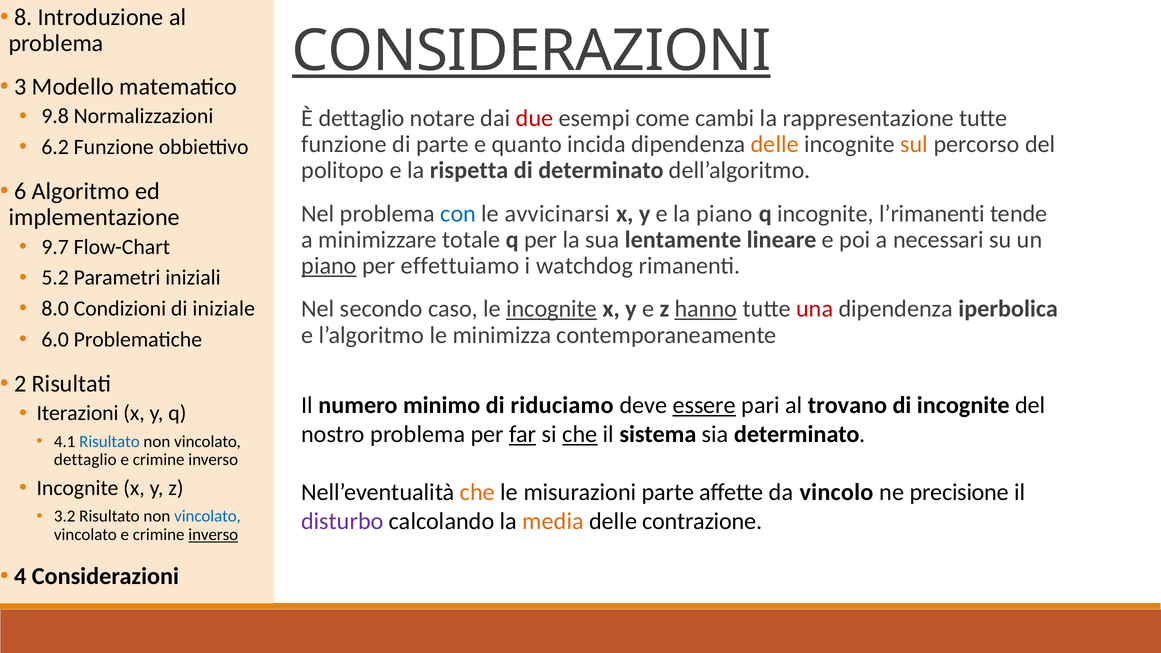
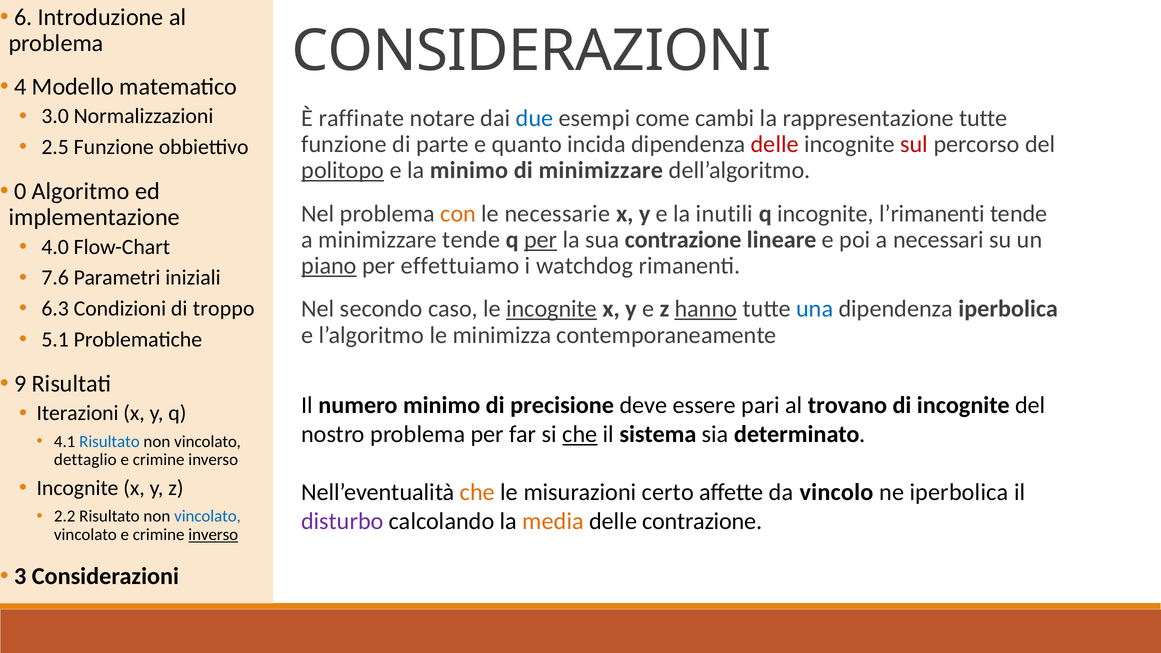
8: 8 -> 6 (23, 17)
CONSIDERAZIONI underline: present -> none (532, 51)
3: 3 -> 4 (20, 87)
9.8: 9.8 -> 3.0 (55, 116)
È dettaglio: dettaglio -> raffinate (361, 118)
due colour: red -> blue (535, 118)
delle colour: orange -> red (775, 144)
sul colour: orange -> red (914, 144)
6.2: 6.2 -> 2.5 (55, 147)
politopo underline: none -> present (343, 170)
la rispetta: rispetta -> minimo (469, 170)
di determinato: determinato -> minimizzare (601, 170)
6: 6 -> 0 (20, 191)
con colour: blue -> orange (458, 214)
avvicinarsi: avvicinarsi -> necessarie (557, 214)
la piano: piano -> inutili (724, 214)
minimizzare totale: totale -> tende (471, 240)
per underline: none -> present (541, 240)
sua lentamente: lentamente -> contrazione (683, 240)
9.7: 9.7 -> 4.0 (55, 247)
5.2: 5.2 -> 7.6 (55, 278)
8.0: 8.0 -> 6.3 (55, 309)
iniziale: iniziale -> troppo (224, 309)
una colour: red -> blue (815, 309)
6.0: 6.0 -> 5.1 (55, 339)
2: 2 -> 9 (20, 384)
riduciamo: riduciamo -> precisione (562, 405)
essere underline: present -> none (704, 405)
far underline: present -> none (523, 434)
misurazioni parte: parte -> certo (668, 493)
ne precisione: precisione -> iperbolica (959, 493)
3.2: 3.2 -> 2.2 (65, 516)
4: 4 -> 3 (20, 576)
